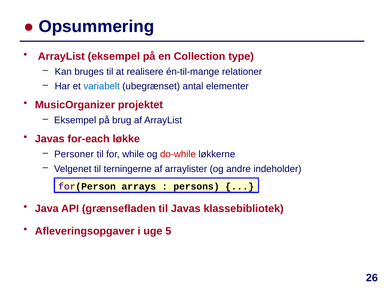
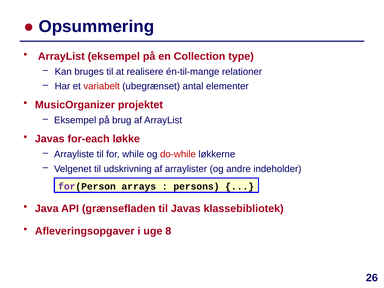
variabelt colour: blue -> red (102, 86)
Personer: Personer -> Arrayliste (74, 154)
terningerne: terningerne -> udskrivning (128, 169)
5: 5 -> 8 (168, 231)
